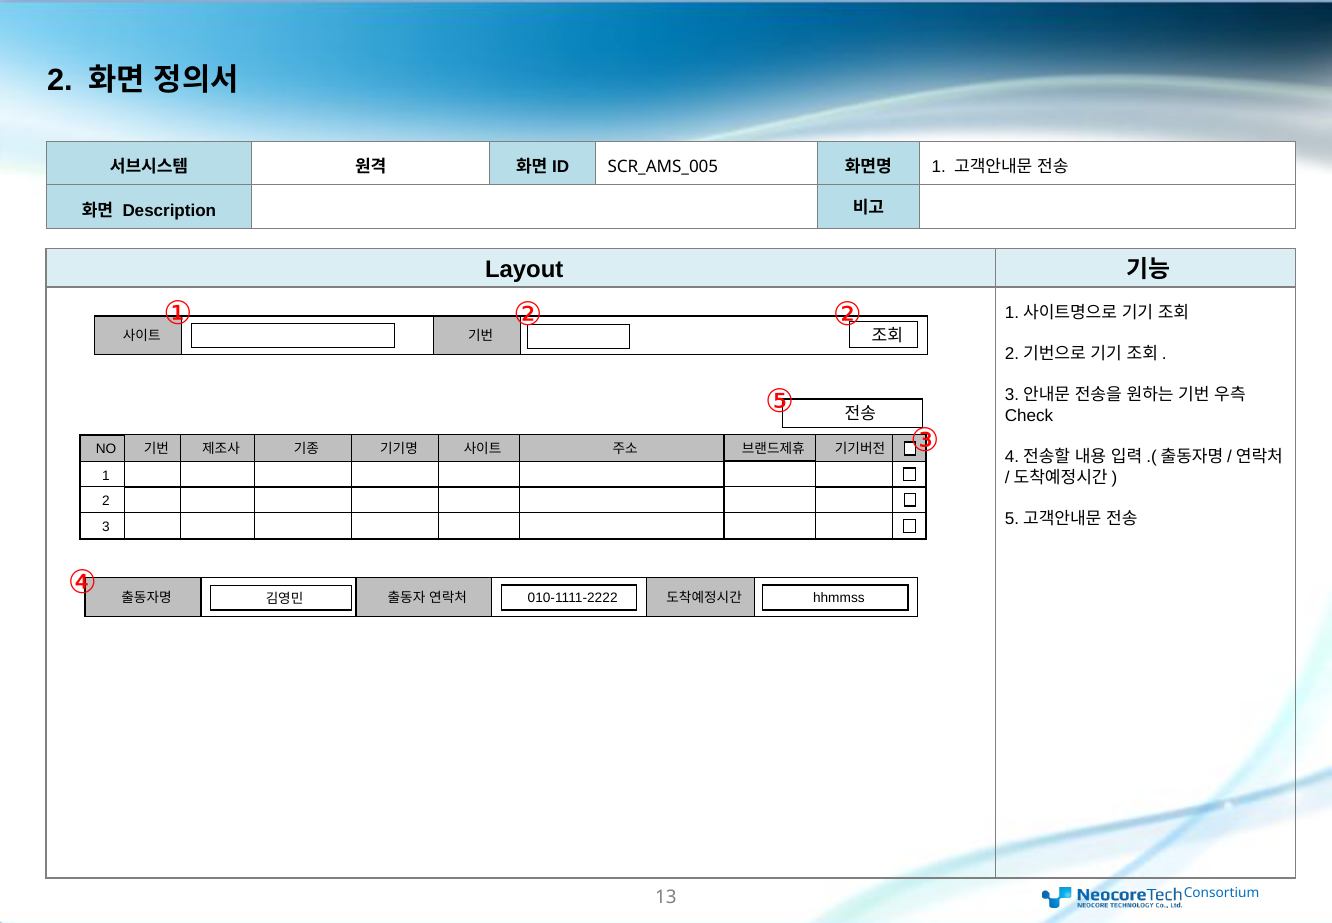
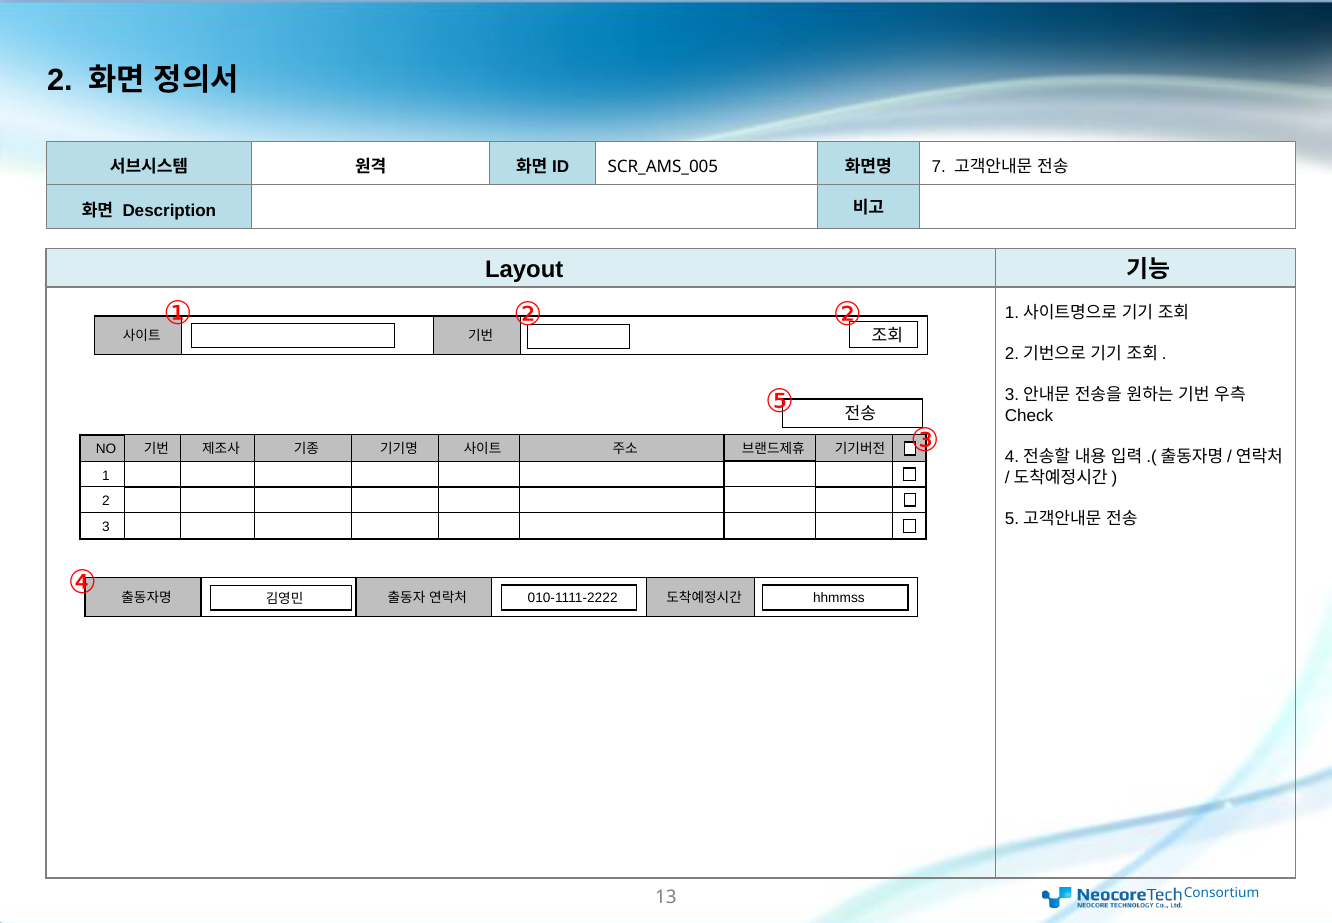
1: 1 -> 7 (939, 167)
